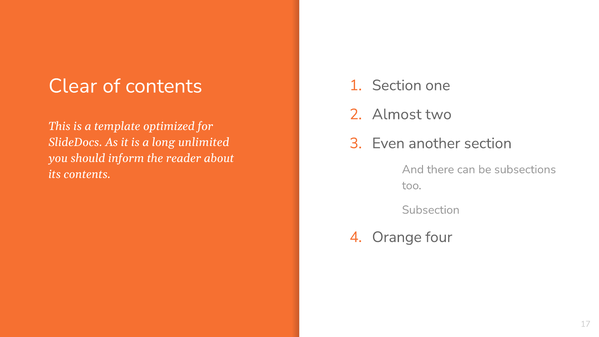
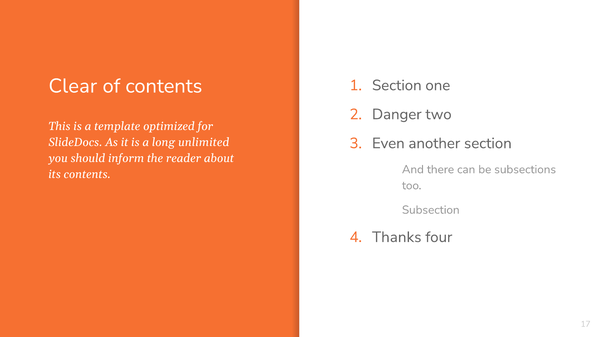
Almost: Almost -> Danger (397, 114)
Orange: Orange -> Thanks (397, 237)
